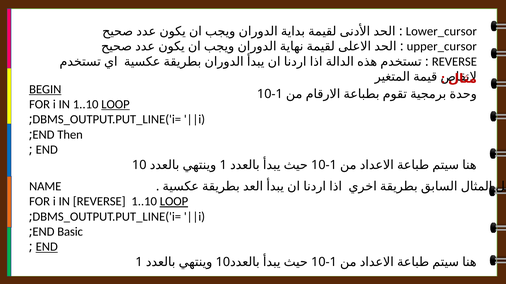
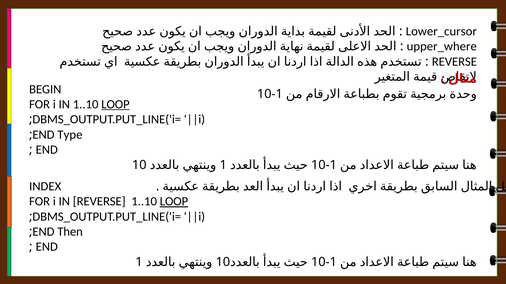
upper_cursor: upper_cursor -> upper_where (442, 47)
BEGIN underline: present -> none (45, 89)
Then: Then -> Type (70, 135)
NAME: NAME -> INDEX (45, 187)
Basic: Basic -> Then (70, 232)
END underline: present -> none (47, 247)
